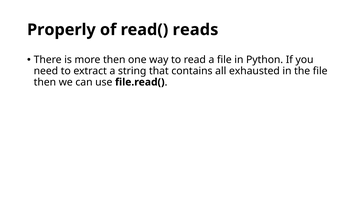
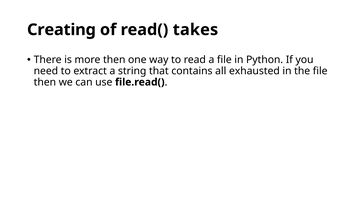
Properly: Properly -> Creating (61, 30)
reads: reads -> takes (195, 30)
